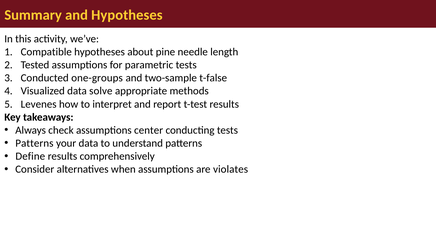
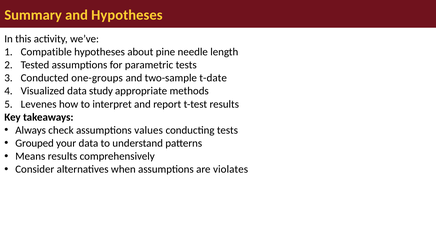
t-false: t-false -> t-date (213, 78)
solve: solve -> study (101, 91)
center: center -> values (149, 130)
Patterns: Patterns -> Grouped (35, 143)
Define: Define -> Means (30, 157)
